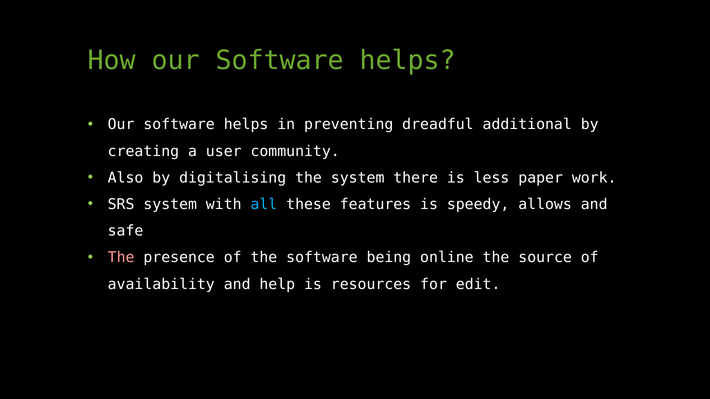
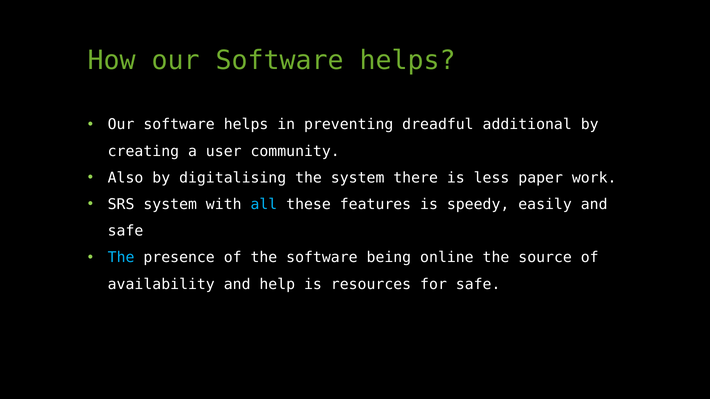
allows: allows -> easily (545, 205)
The colour: pink -> light blue (121, 258)
for edit: edit -> safe (478, 284)
